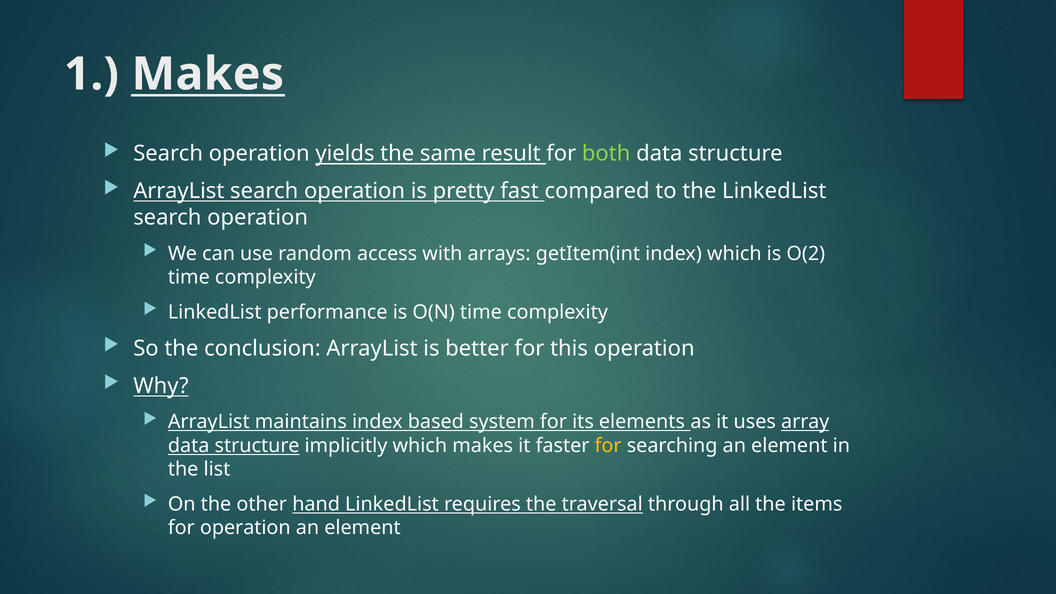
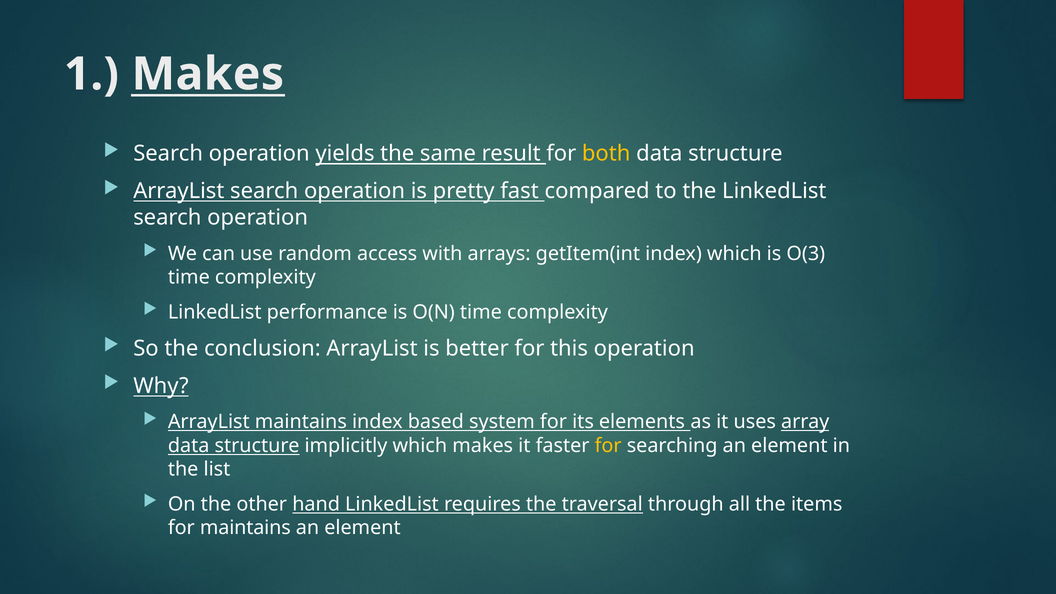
both colour: light green -> yellow (606, 154)
O(2: O(2 -> O(3 (806, 254)
for operation: operation -> maintains (245, 528)
